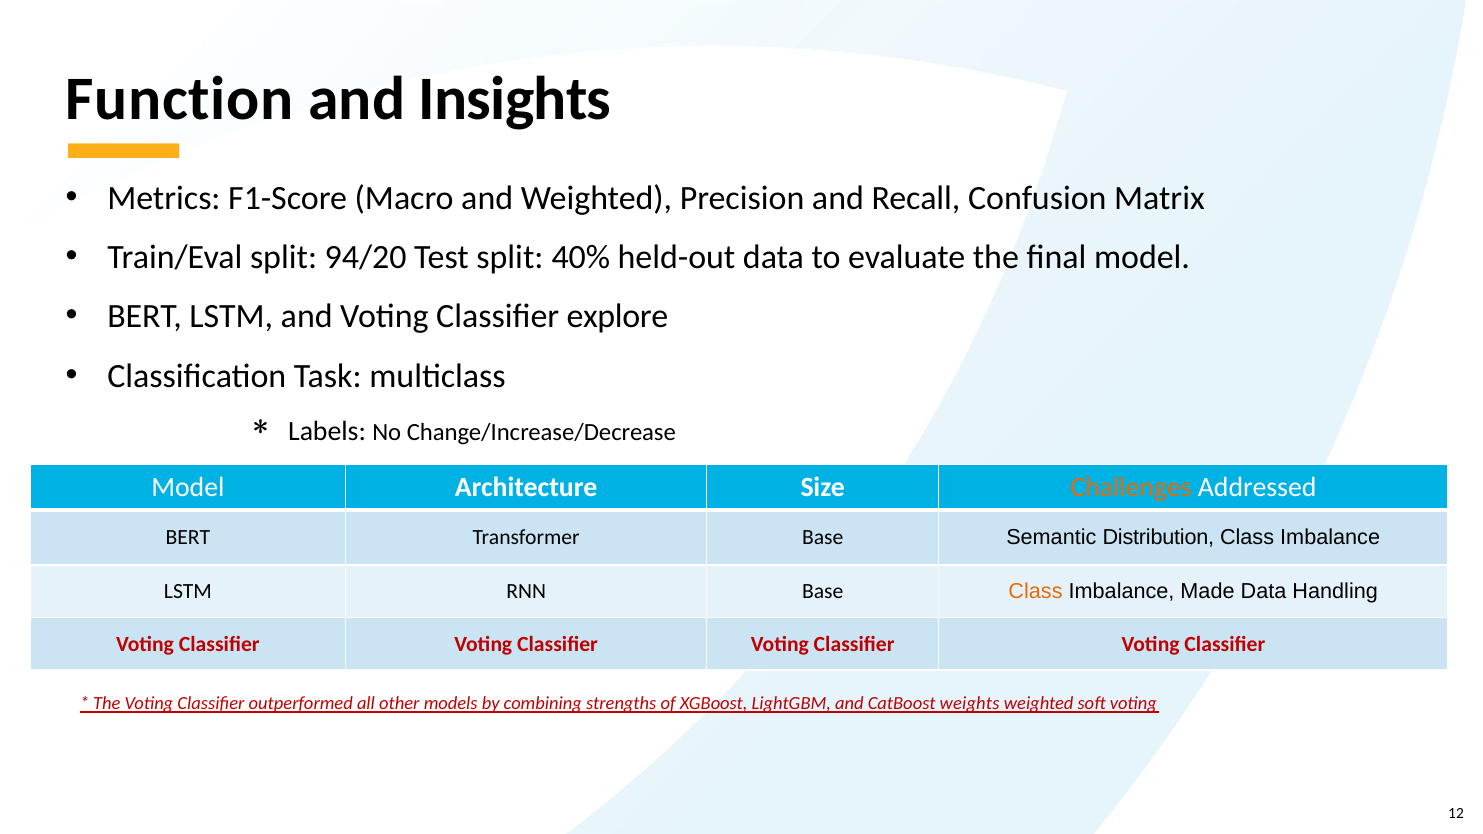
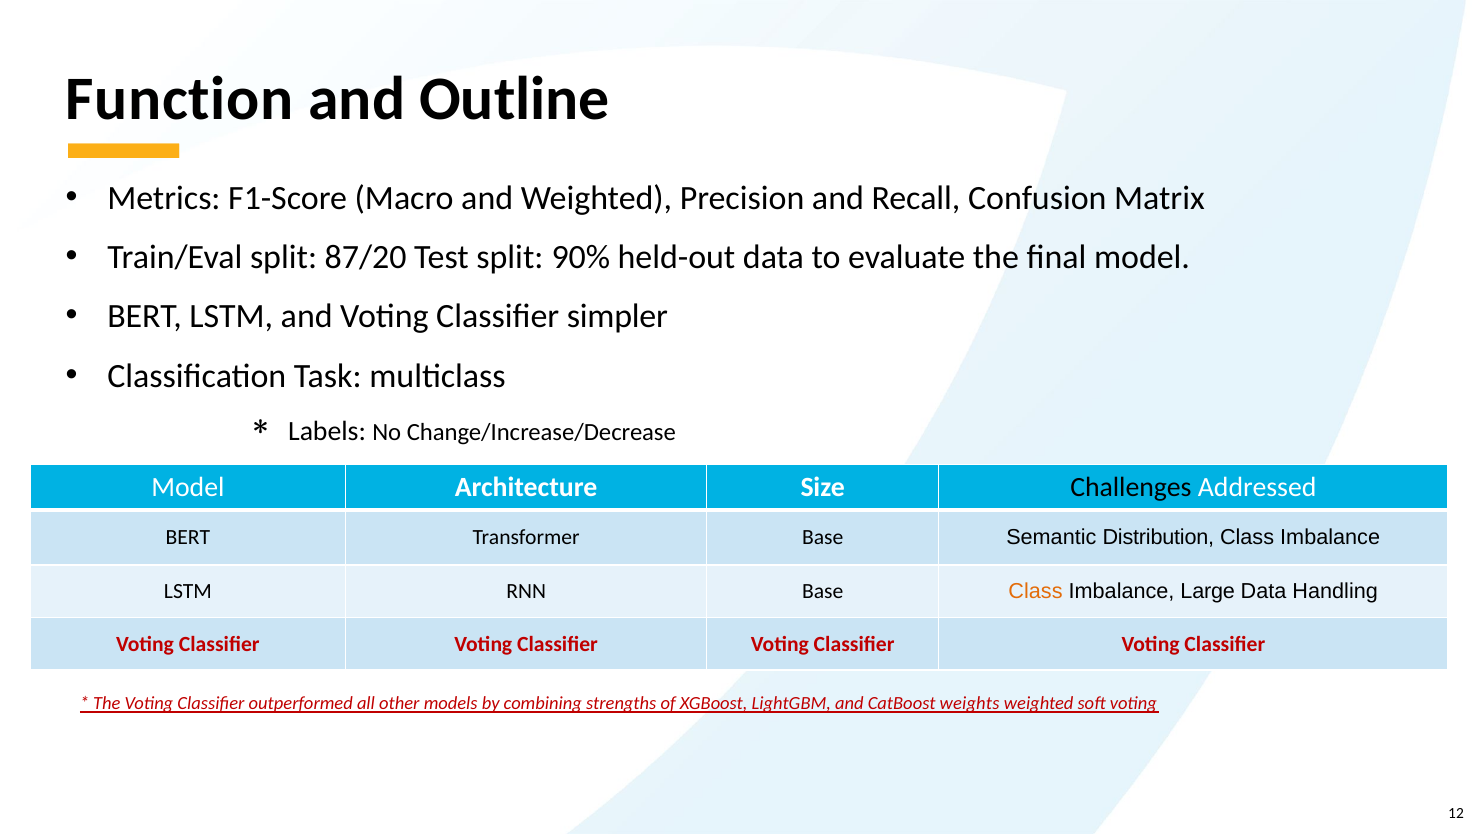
Insights: Insights -> Outline (515, 100)
94/20: 94/20 -> 87/20 (366, 257)
40%: 40% -> 90% (581, 257)
explore: explore -> simpler (617, 317)
Challenges colour: orange -> black (1131, 488)
Made: Made -> Large (1208, 592)
